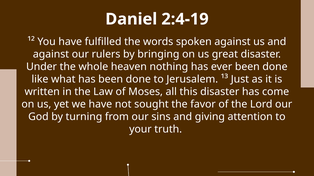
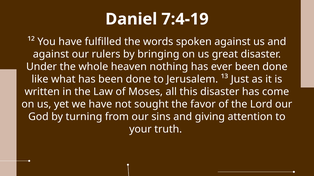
2:4-19: 2:4-19 -> 7:4-19 (185, 19)
